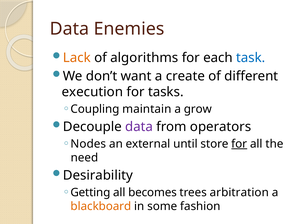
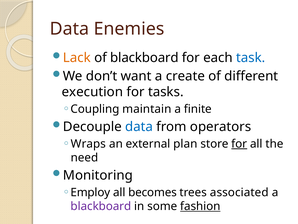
of algorithms: algorithms -> blackboard (144, 58)
grow: grow -> finite (198, 109)
data colour: purple -> blue (139, 126)
Nodes: Nodes -> Wraps (88, 143)
until: until -> plan (185, 143)
Desirability: Desirability -> Monitoring (98, 175)
Getting: Getting -> Employ (90, 192)
arbitration: arbitration -> associated (239, 192)
blackboard colour: orange -> purple (101, 206)
fashion underline: none -> present (200, 206)
